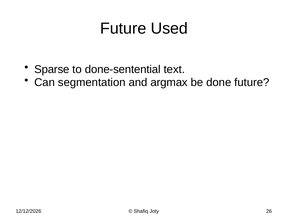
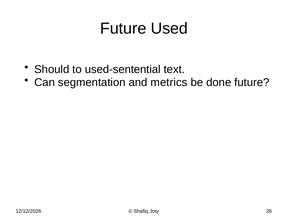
Sparse: Sparse -> Should (52, 70)
done-sentential: done-sentential -> used-sentential (123, 70)
argmax: argmax -> metrics (169, 83)
